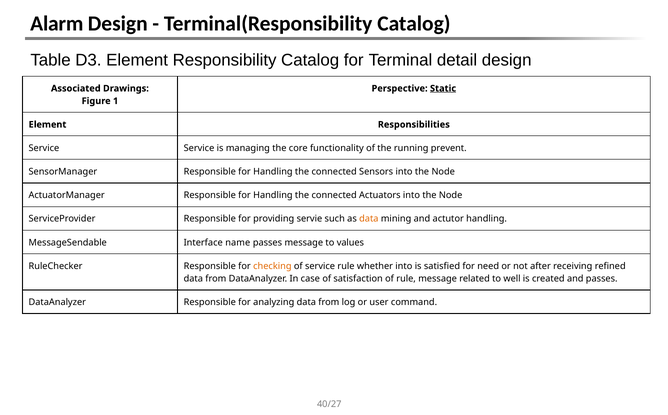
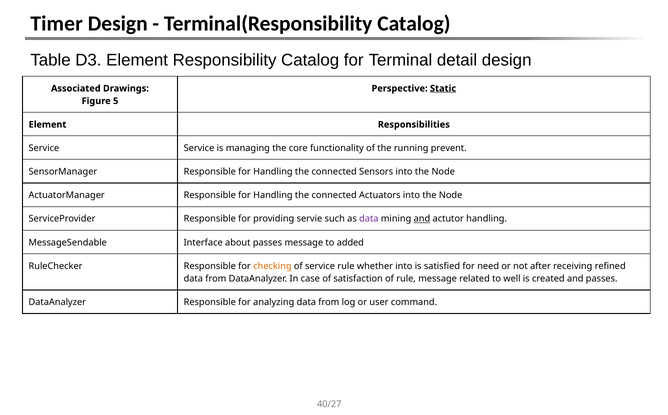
Alarm: Alarm -> Timer (57, 24)
1: 1 -> 5 (116, 101)
data colour: orange -> purple (369, 219)
and underline: none -> present (422, 219)
name: name -> about (238, 242)
values: values -> added (350, 242)
